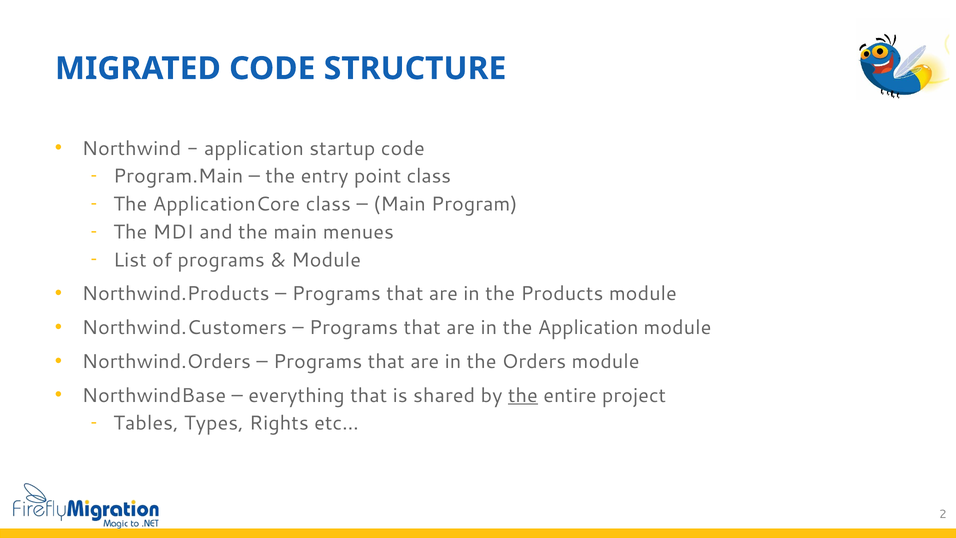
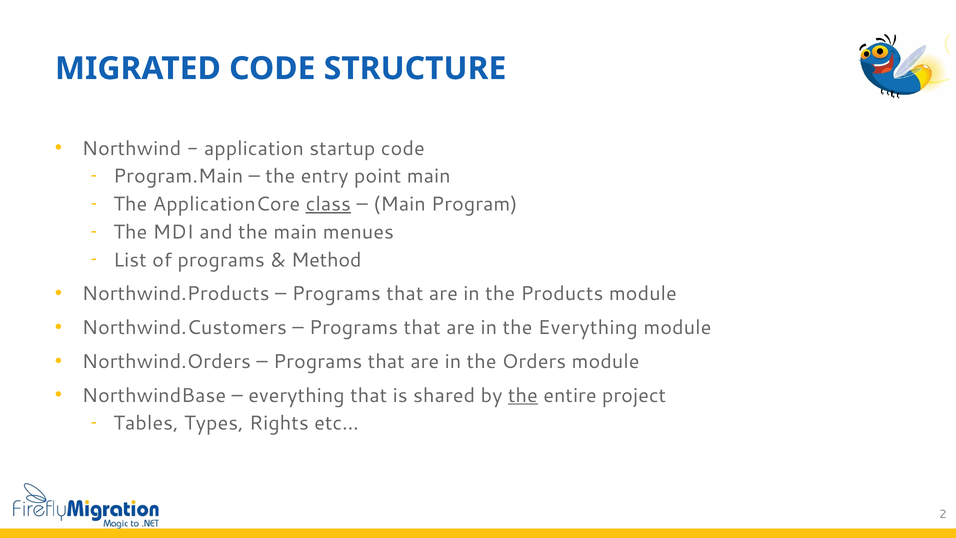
point class: class -> main (429, 176)
class underline: none -> present (328, 204)
Module: Module -> Method (326, 260)
the Application: Application -> Everything (588, 328)
